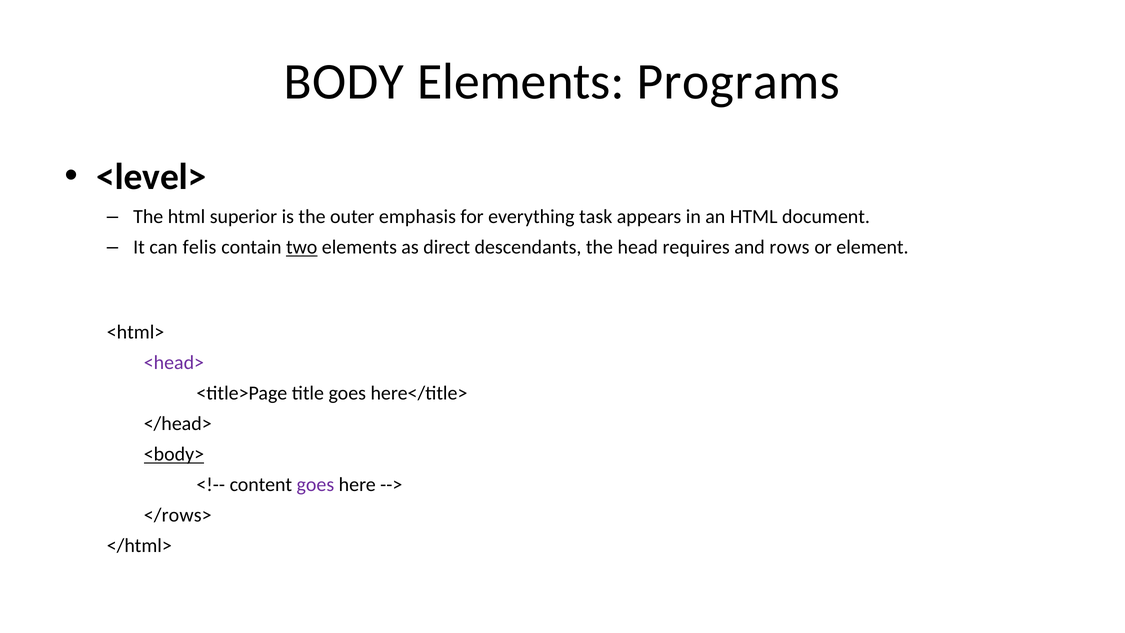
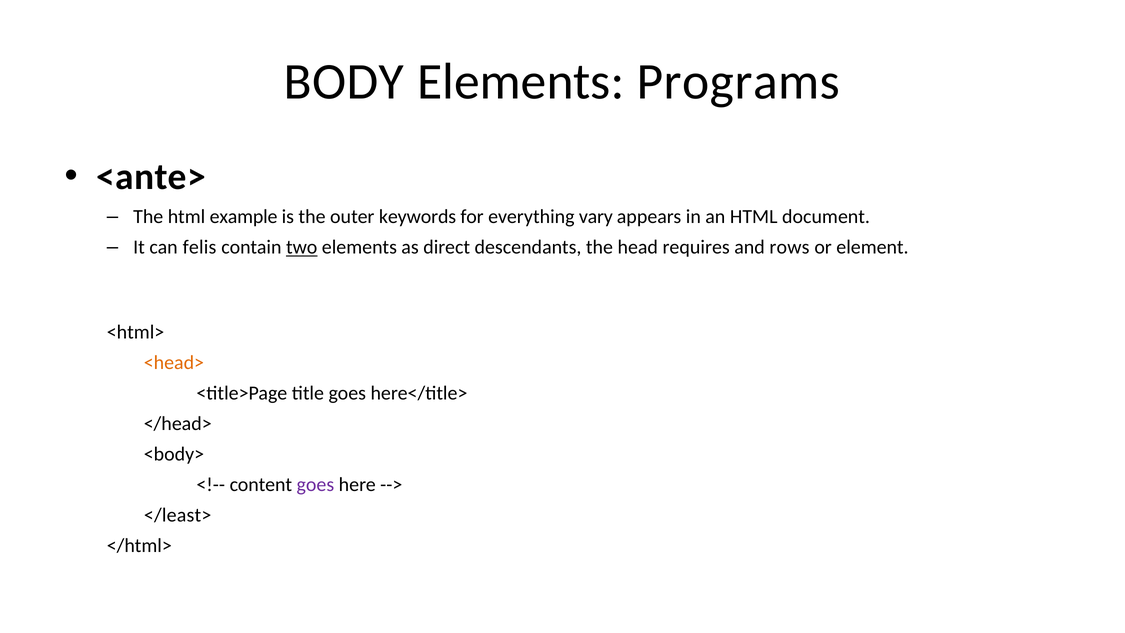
<level>: <level> -> <ante> (151, 177)
superior: superior -> example (244, 217)
emphasis: emphasis -> keywords (418, 217)
task: task -> vary (596, 217)
<head> colour: purple -> orange (174, 363)
<body> underline: present -> none (174, 454)
</rows>: </rows> -> </least> (178, 515)
